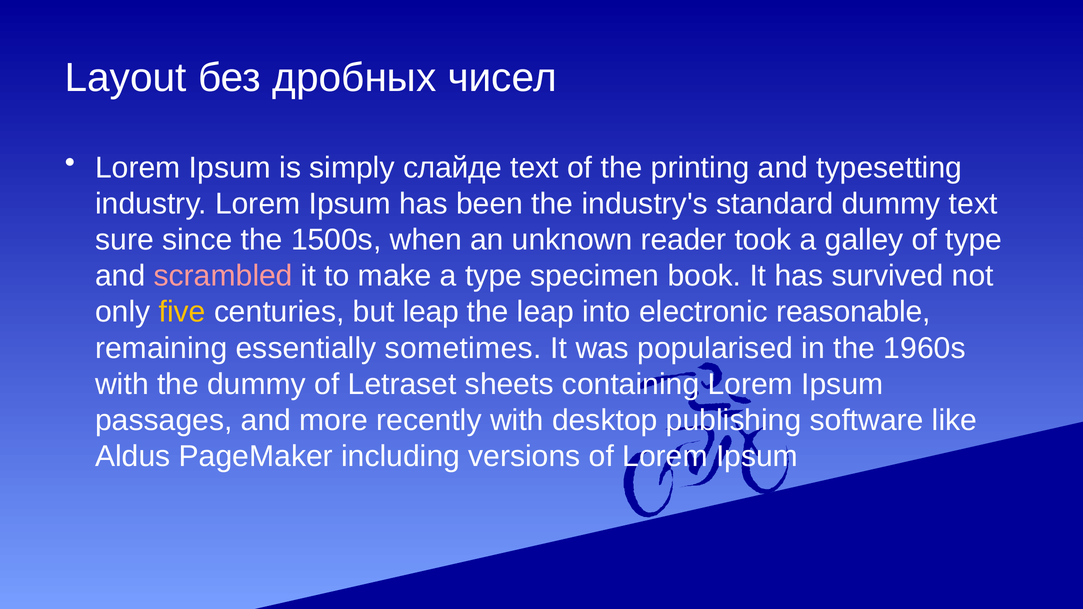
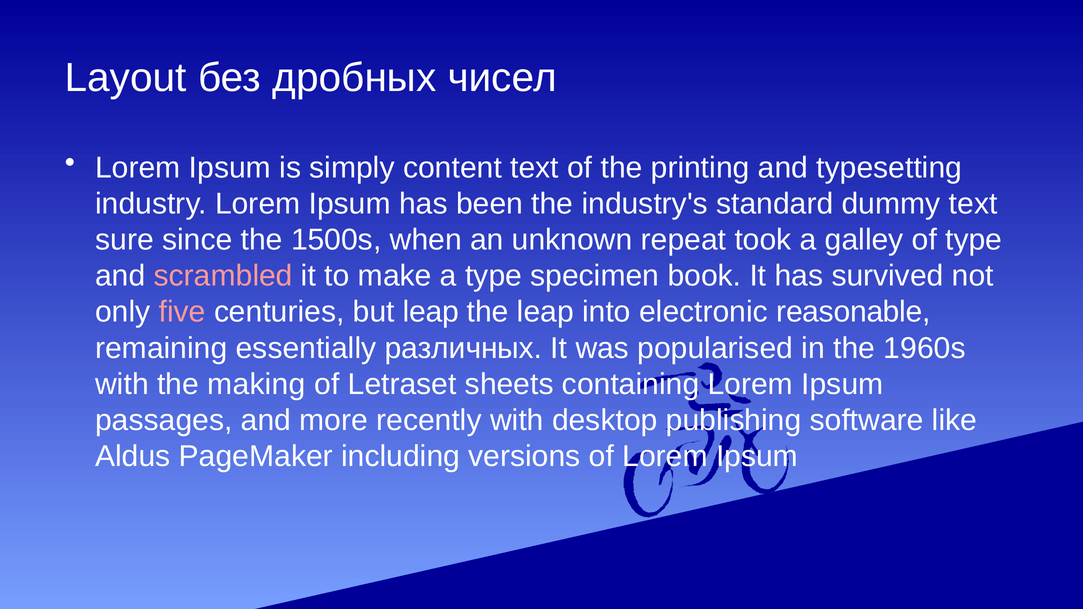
слайде: слайде -> content (452, 168)
reader: reader -> repeat (684, 240)
five colour: yellow -> pink (182, 312)
sometimes: sometimes -> различных (463, 348)
the dummy: dummy -> making (256, 384)
